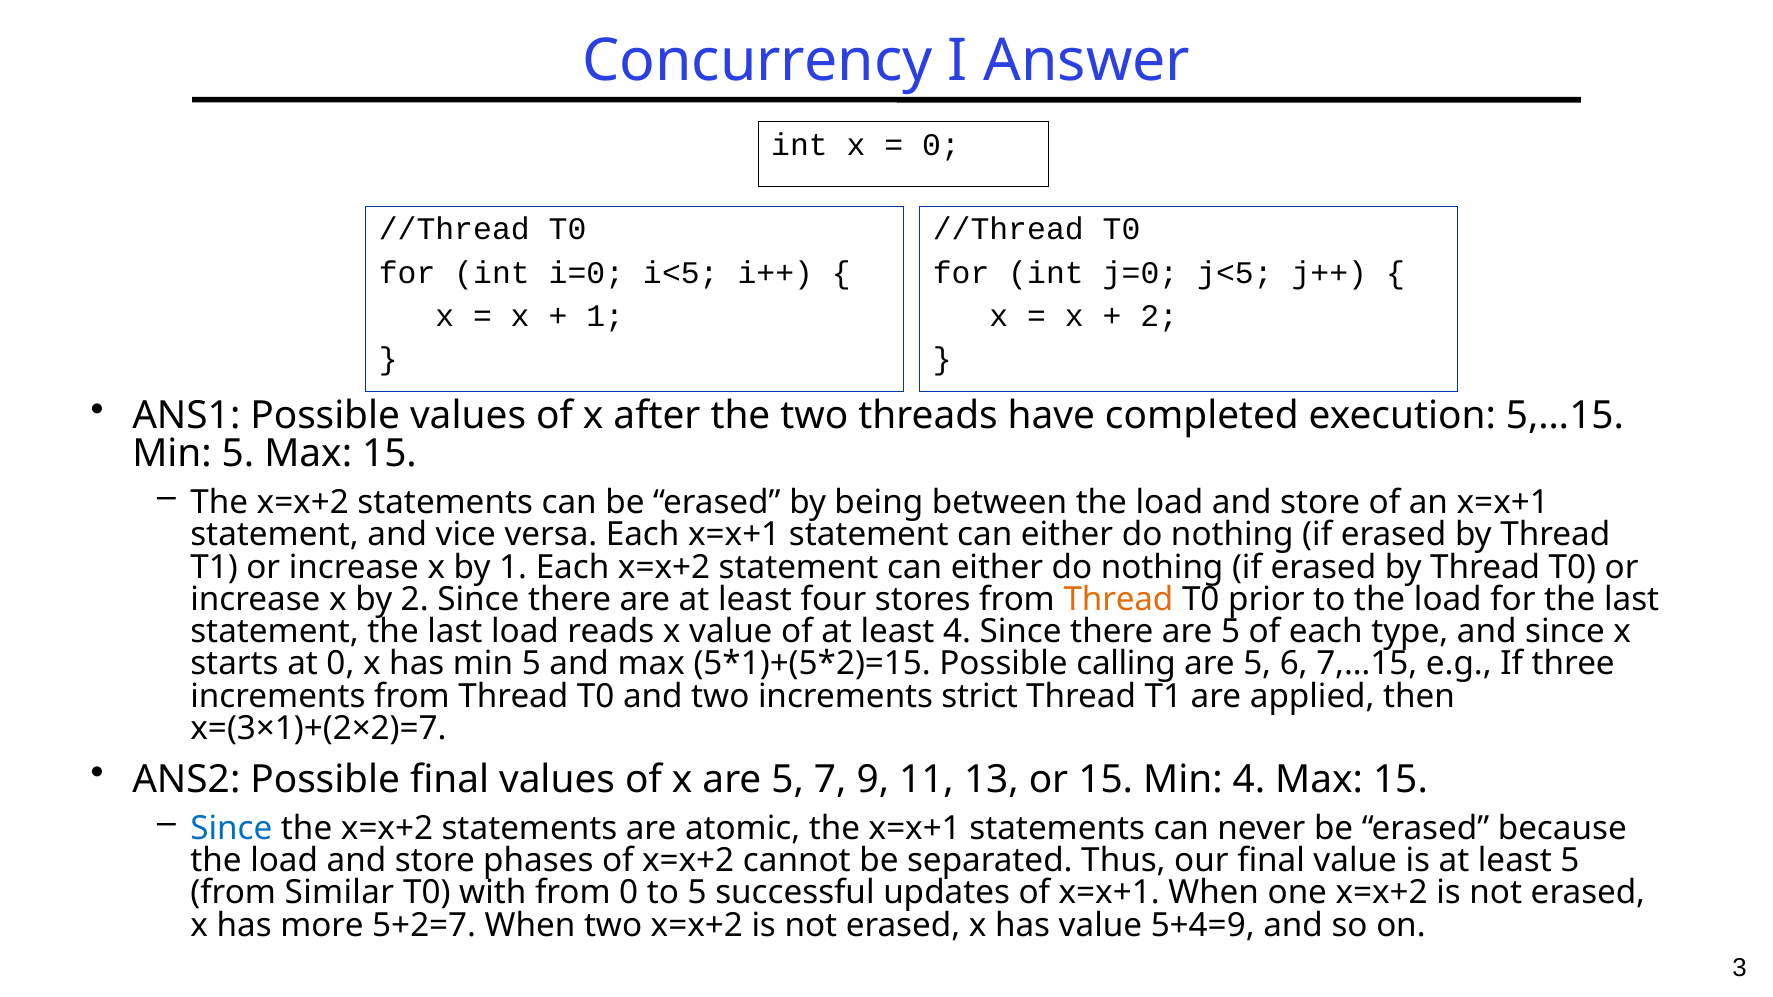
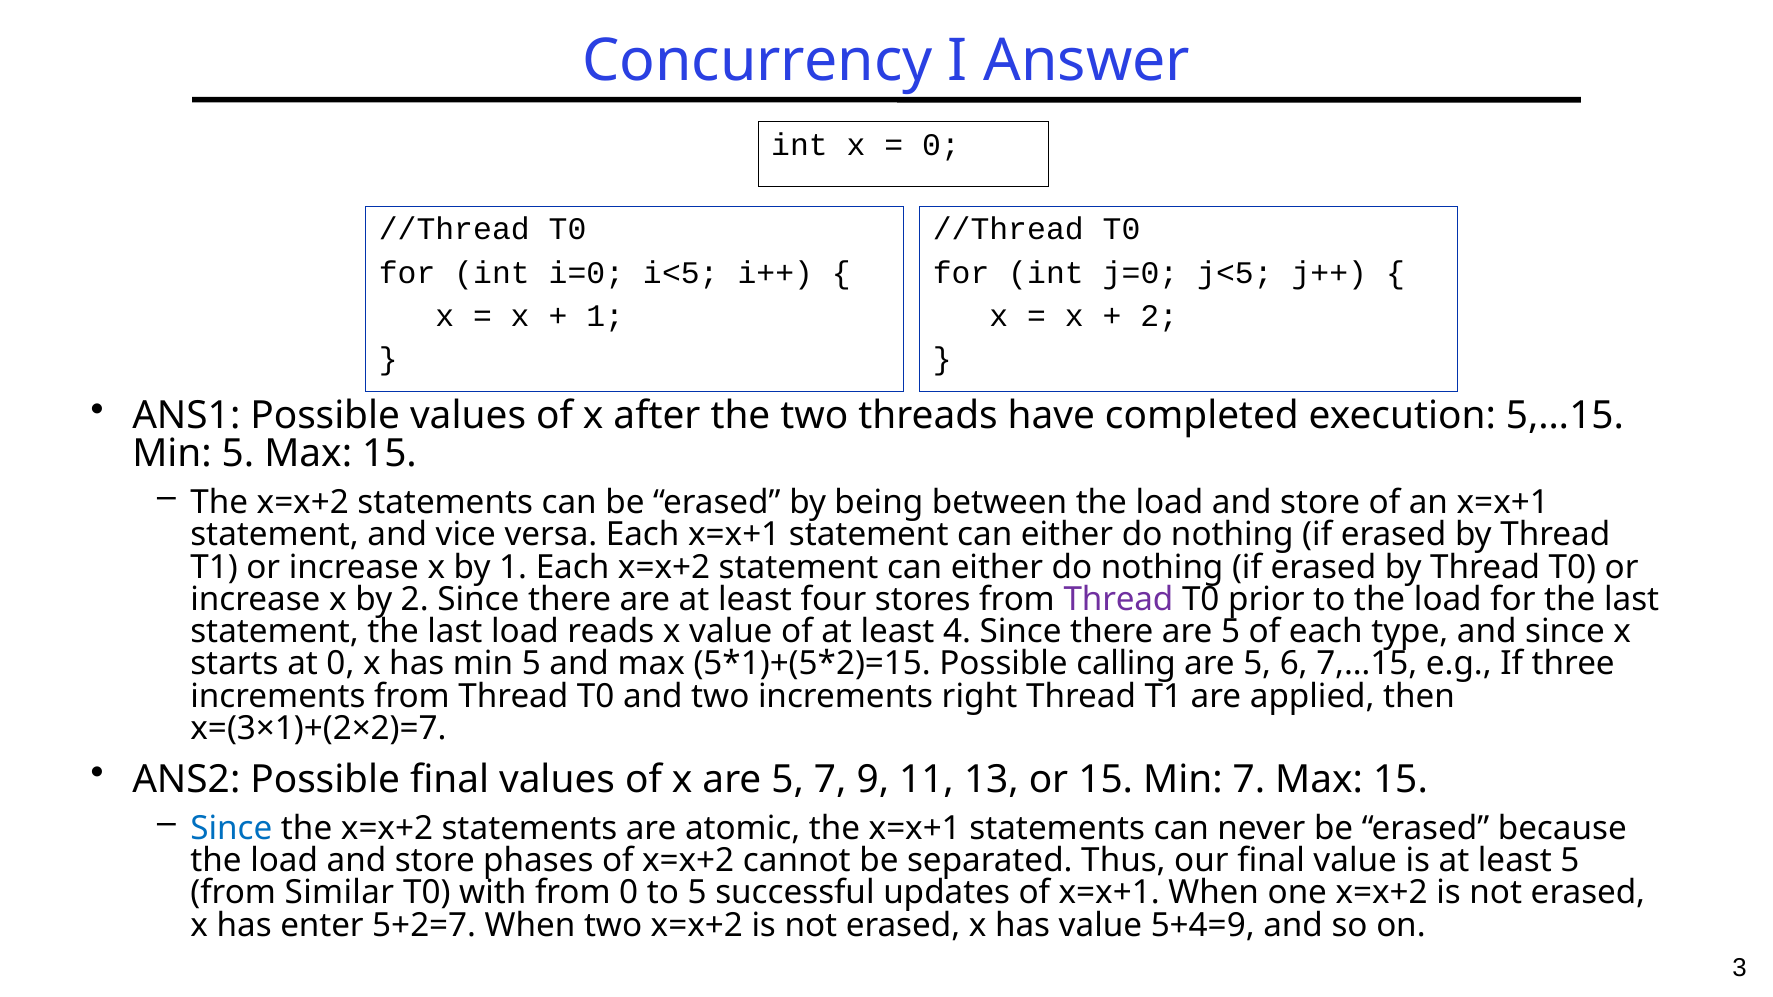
Thread colour: orange -> purple (1119, 600)
strict: strict -> right (979, 697)
Min 4: 4 -> 7 (1249, 780)
more: more -> enter (322, 926)
